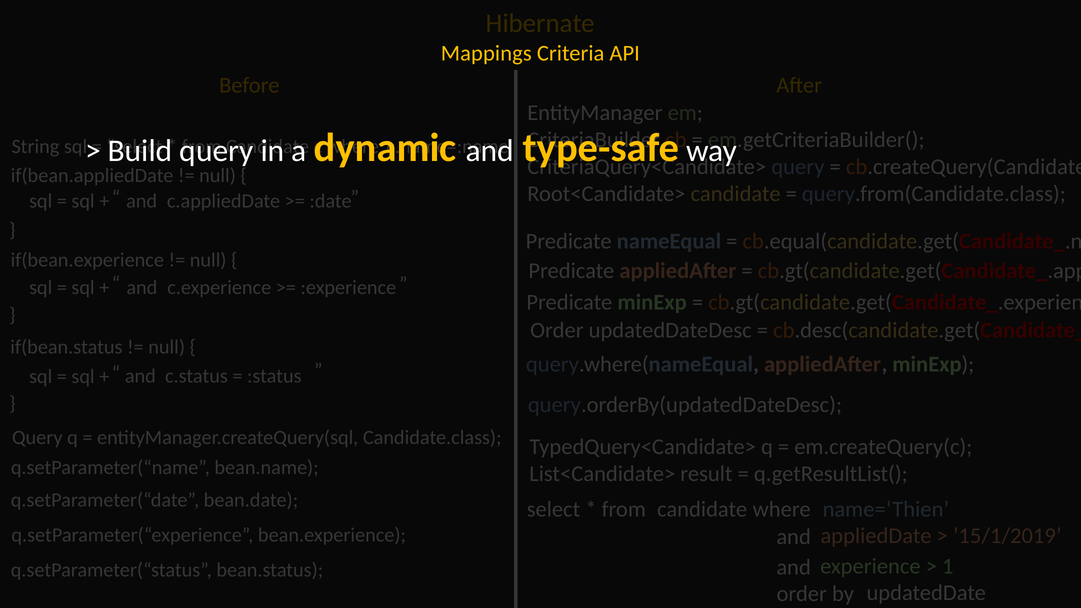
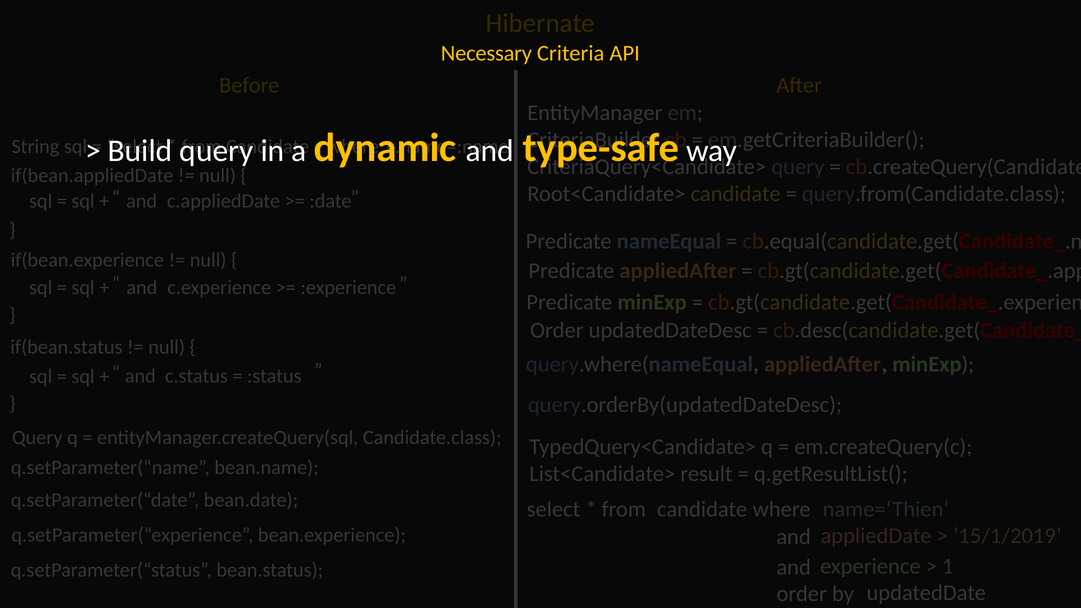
Mappings: Mappings -> Necessary (486, 54)
